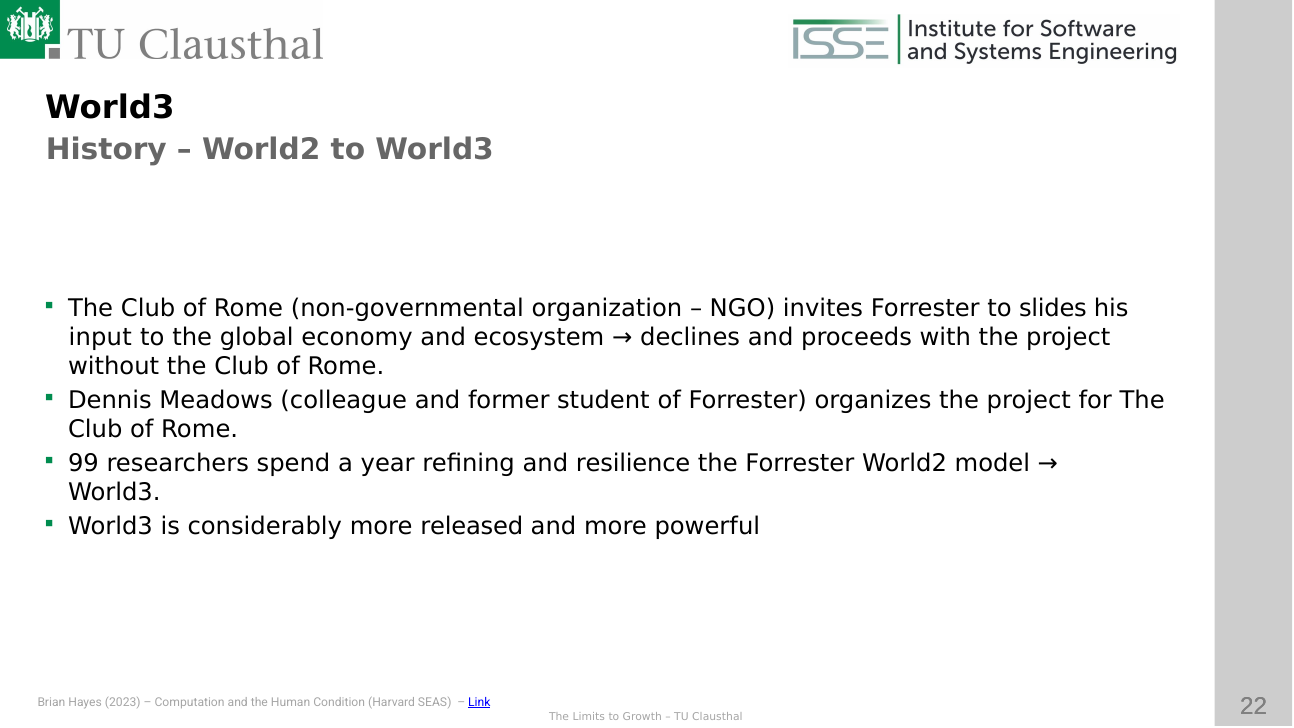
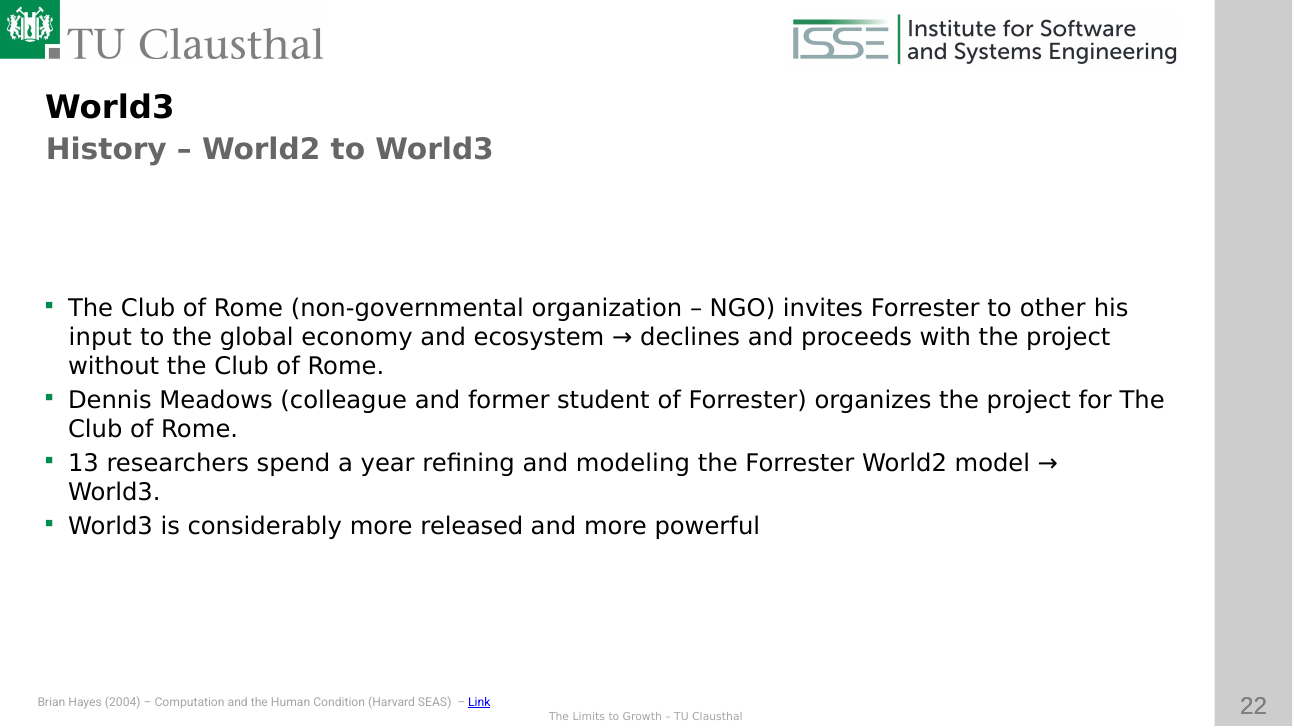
slides: slides -> other (1053, 308)
99: 99 -> 13 (83, 464)
resilience: resilience -> modeling (633, 464)
2023: 2023 -> 2004 (123, 702)
